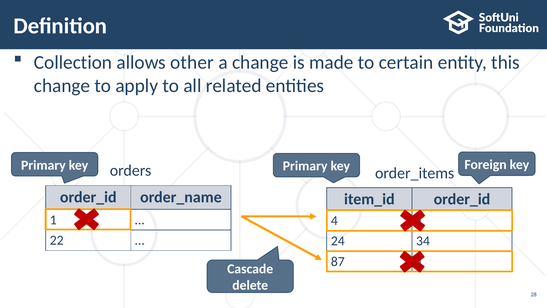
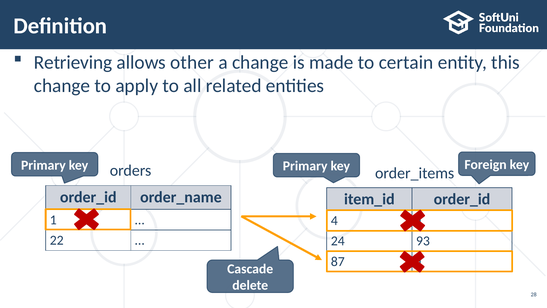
Collection: Collection -> Retrieving (73, 62)
34: 34 -> 93 (423, 241)
